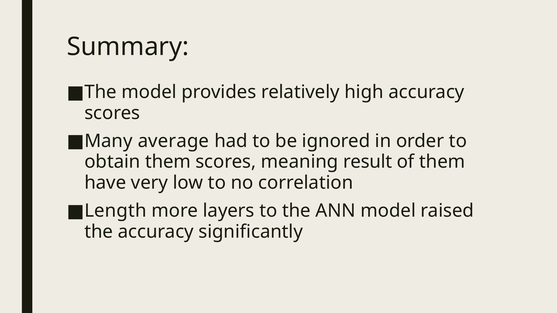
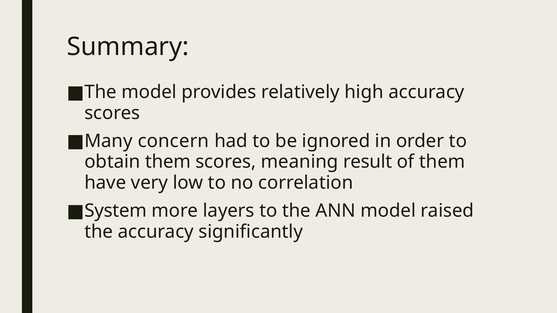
average: average -> concern (173, 141)
Length: Length -> System (116, 211)
